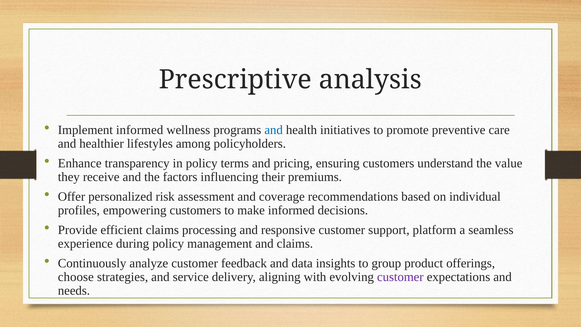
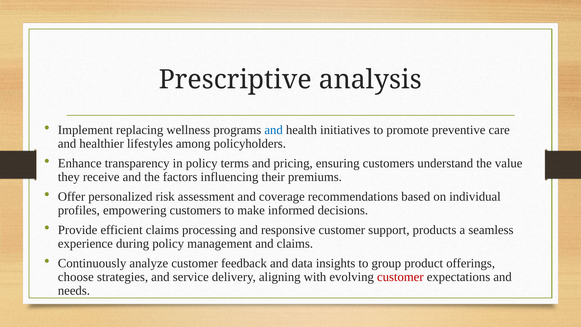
Implement informed: informed -> replacing (140, 130)
platform: platform -> products (435, 230)
customer colour: purple -> red (400, 277)
